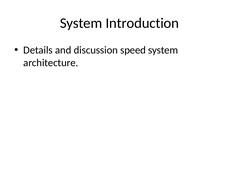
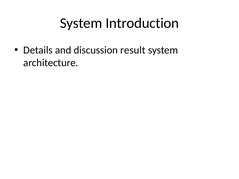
speed: speed -> result (133, 50)
